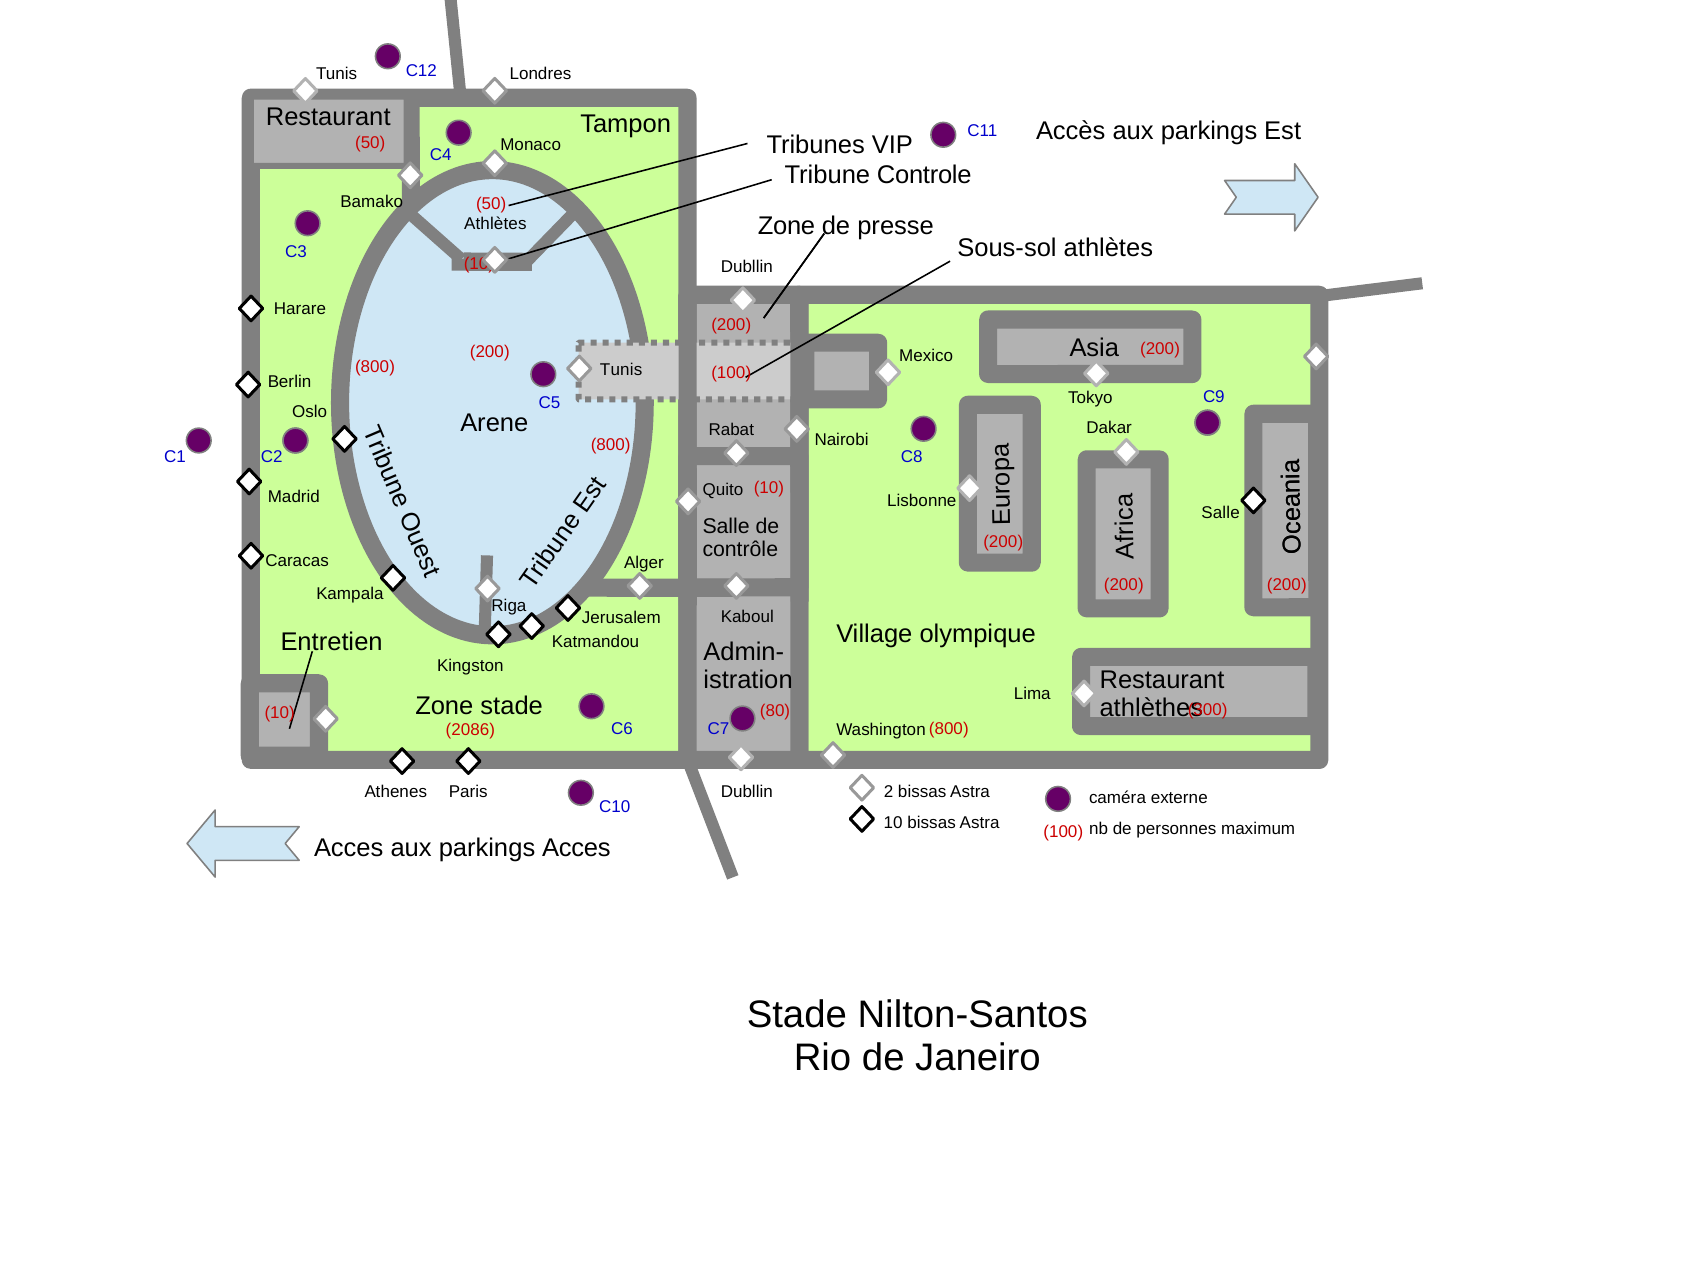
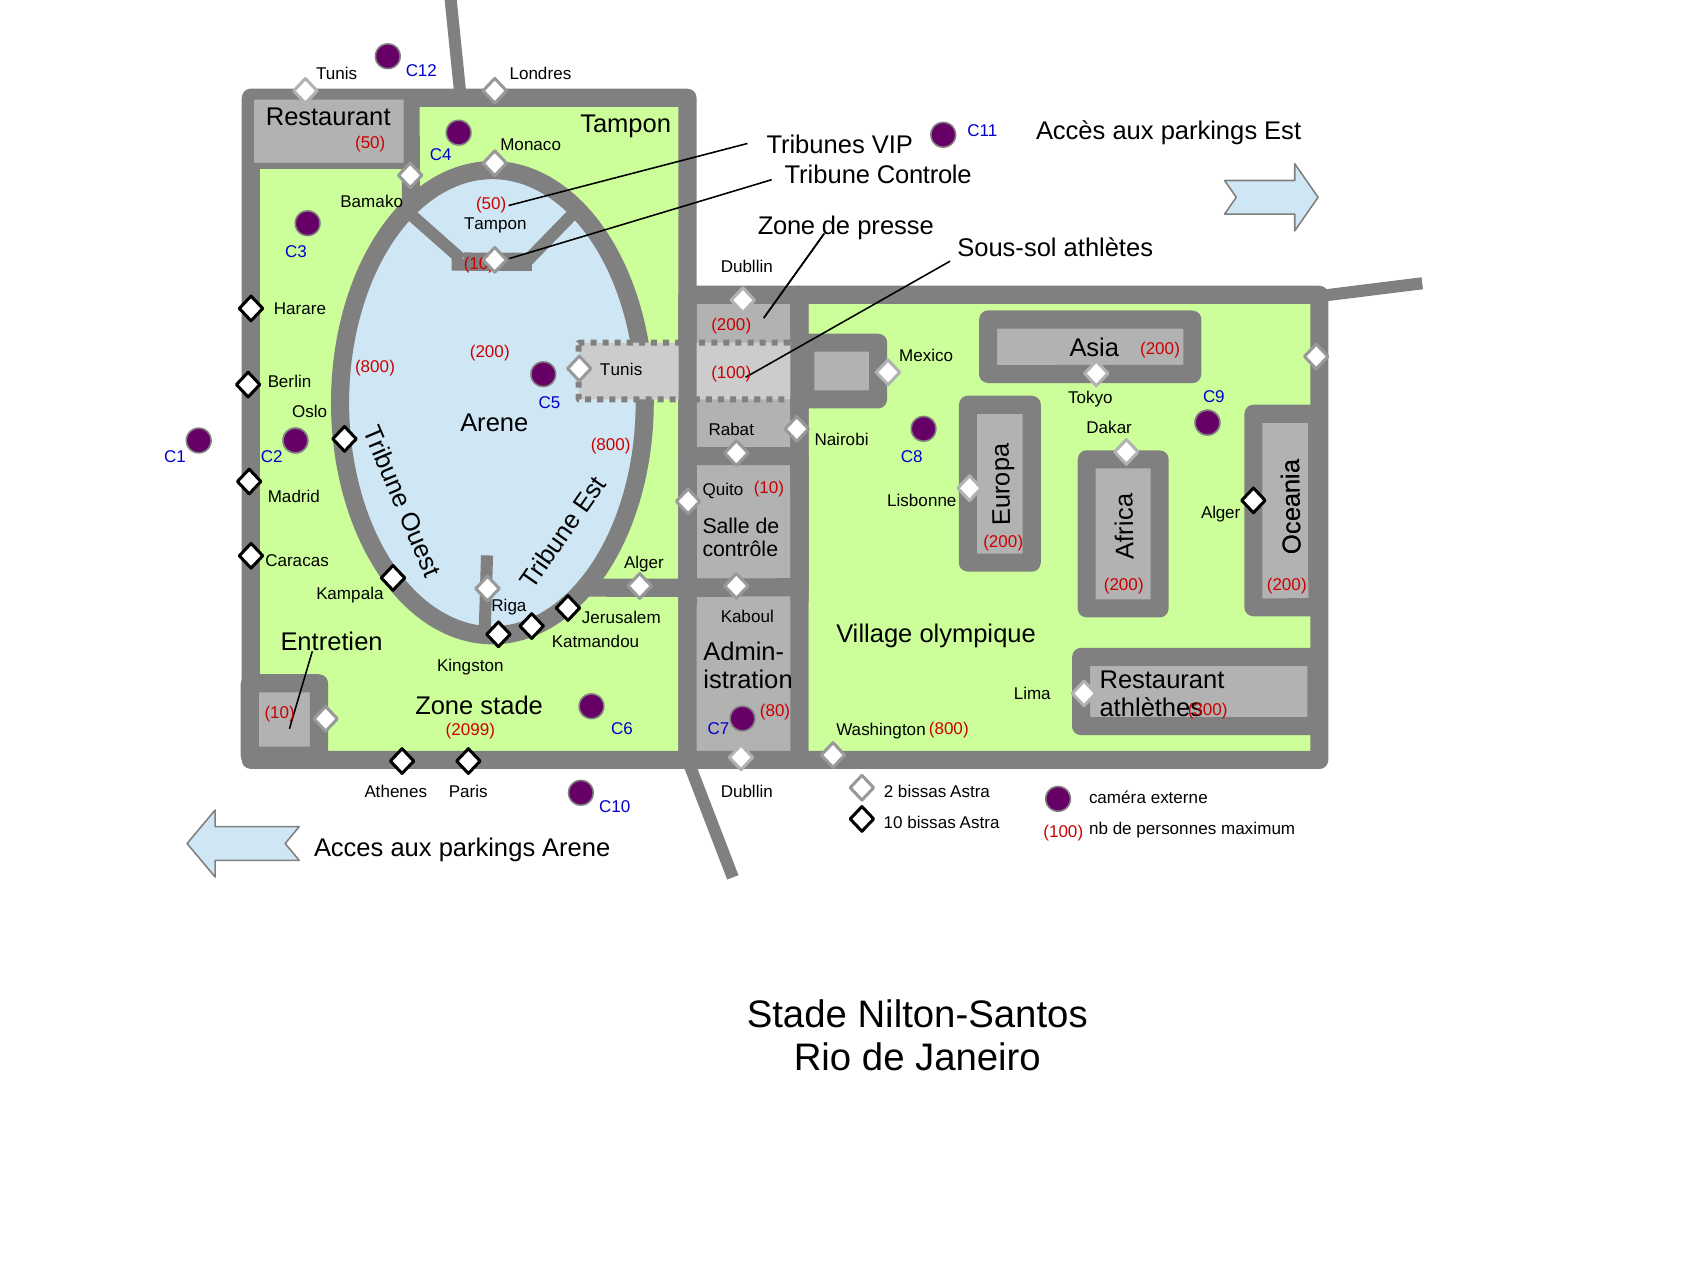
Athlètes: Athlètes -> Tampon (495, 224)
Salle: Salle -> Alger (1221, 513)
2086: 2086 -> 2099 (470, 730)
parkings Acces: Acces -> Arene (576, 848)
